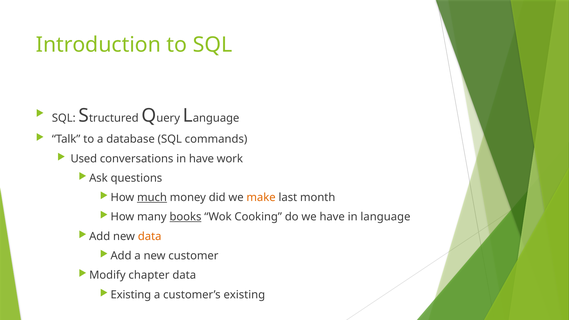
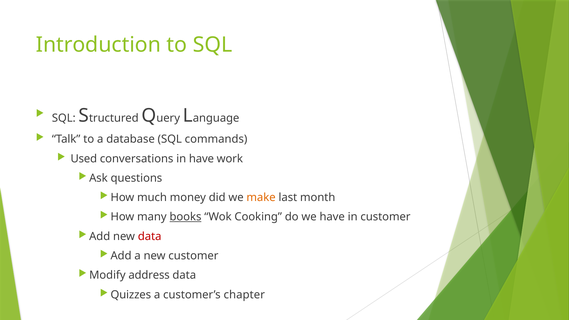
much underline: present -> none (152, 198)
in language: language -> customer (385, 217)
data colour: orange -> red (150, 236)
chapter: chapter -> address (149, 275)
Existing: Existing -> Quizzes (131, 295)
customer’s existing: existing -> chapter (244, 295)
